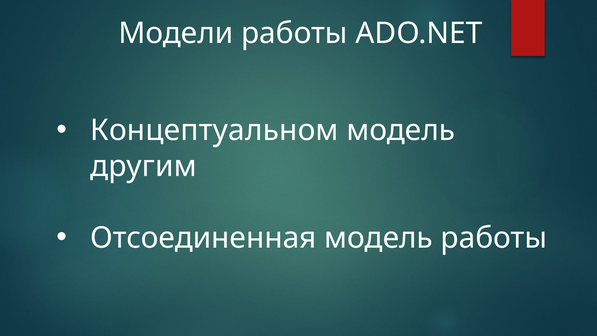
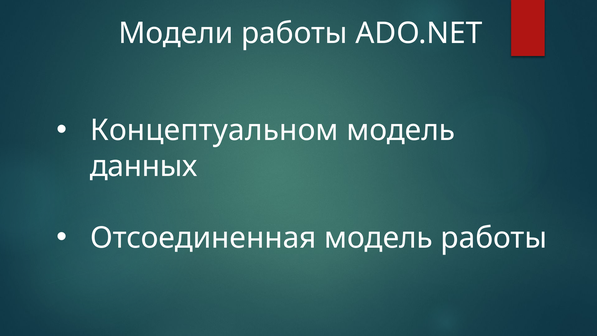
другим: другим -> данных (144, 166)
